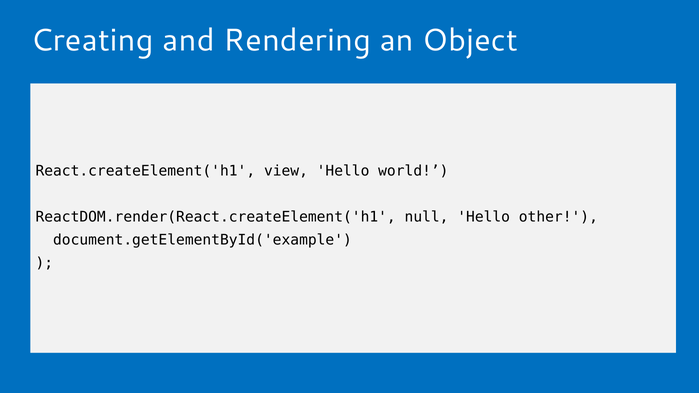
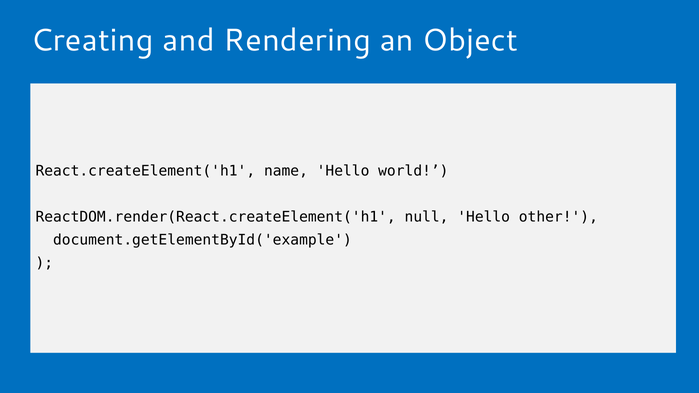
view: view -> name (286, 171)
